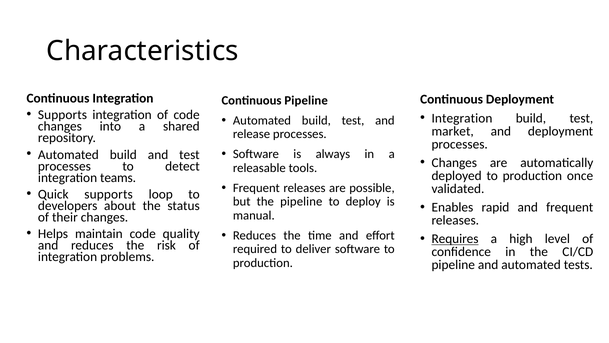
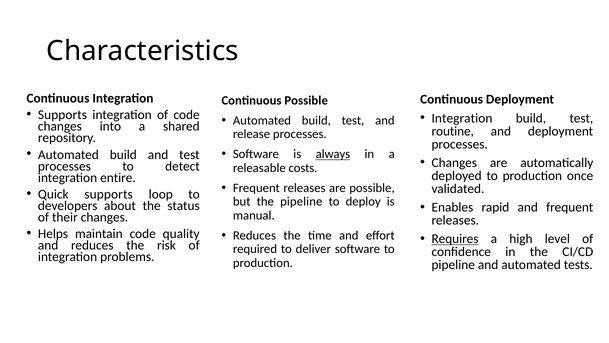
Continuous Pipeline: Pipeline -> Possible (306, 100)
market: market -> routine (453, 131)
always underline: none -> present (333, 154)
tools: tools -> costs (303, 168)
teams: teams -> entire (118, 177)
